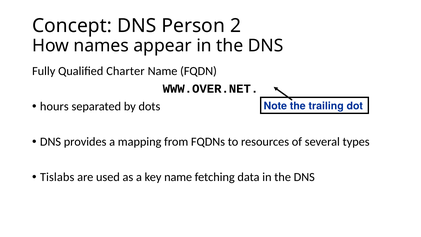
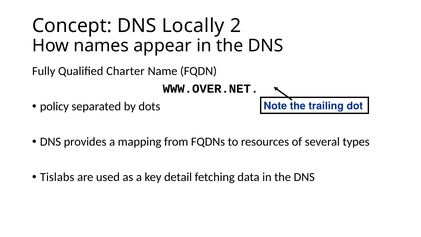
Person: Person -> Locally (193, 26)
hours: hours -> policy (54, 106)
key name: name -> detail (178, 177)
